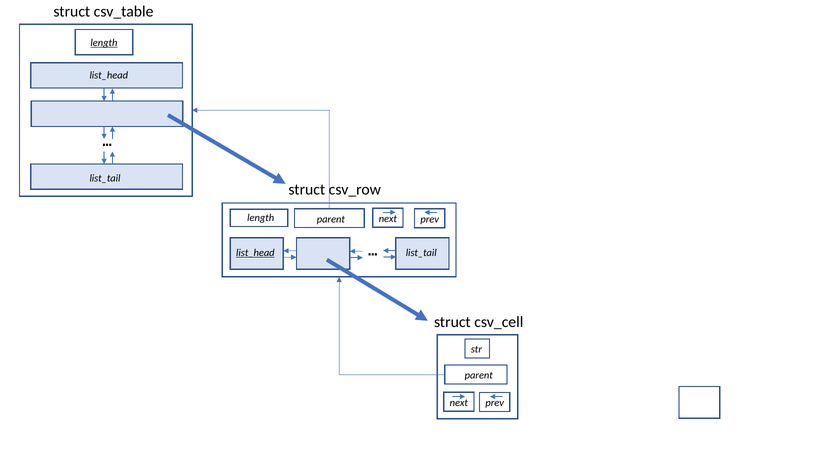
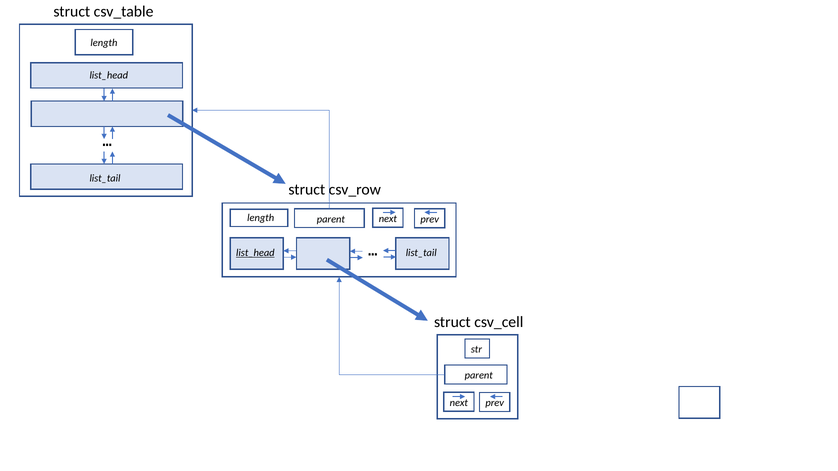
length underline: present -> none (104, 43)
